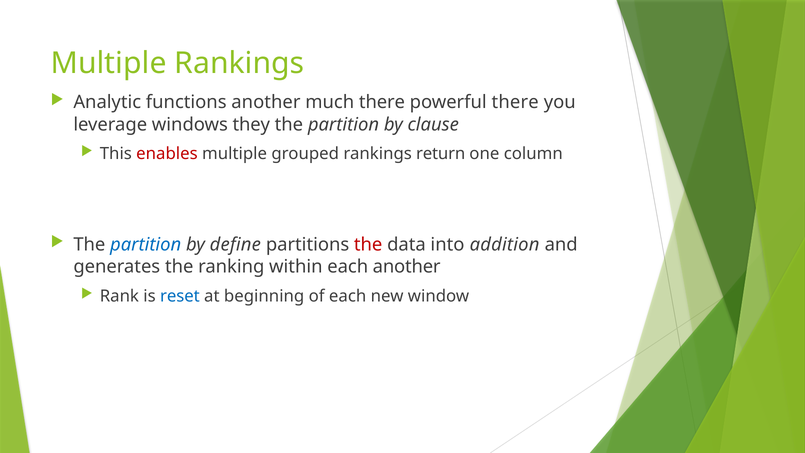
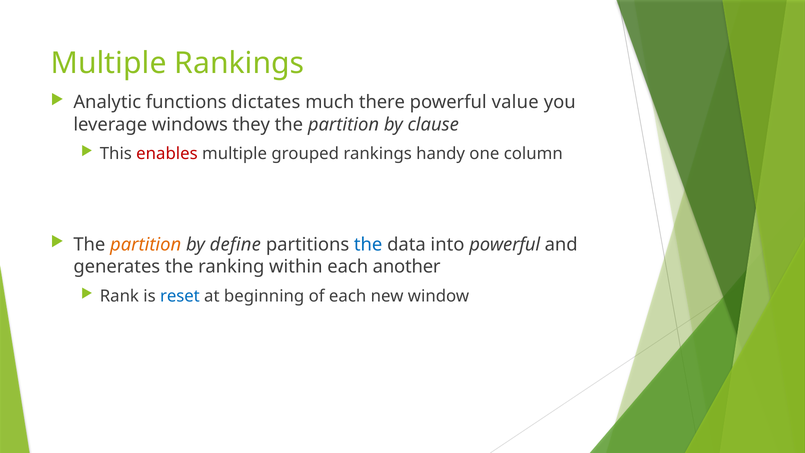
functions another: another -> dictates (266, 102)
powerful there: there -> value (515, 102)
return: return -> handy (441, 154)
partition colour: blue -> orange (146, 244)
the colour: red -> blue (368, 244)
into addition: addition -> powerful (505, 244)
